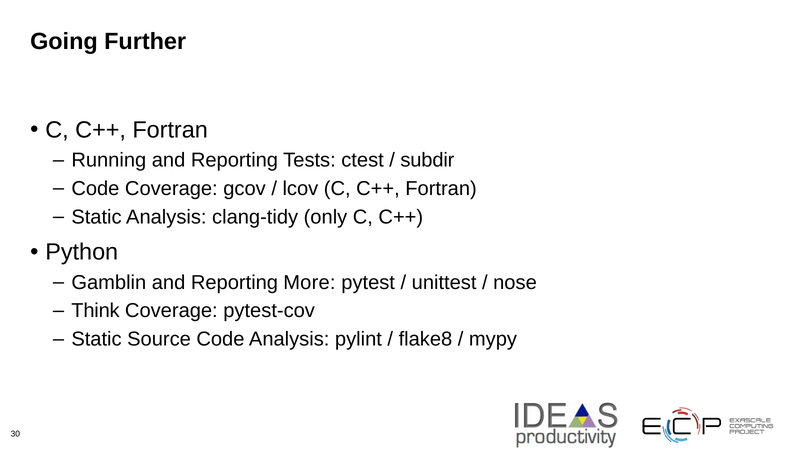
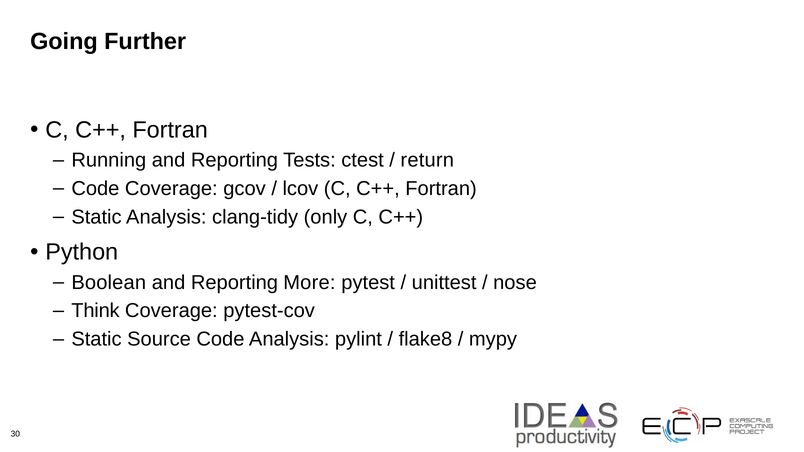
subdir: subdir -> return (427, 160)
Gamblin: Gamblin -> Boolean (109, 283)
